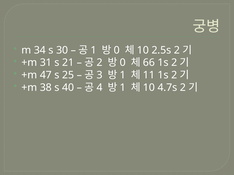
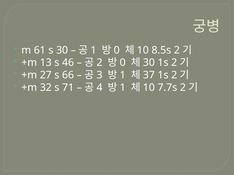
34: 34 -> 61 (40, 50)
2.5s: 2.5s -> 8.5s (161, 50)
31: 31 -> 13 (46, 63)
21: 21 -> 46 (68, 63)
66: 66 -> 30 (149, 63)
47: 47 -> 27 (46, 75)
25: 25 -> 66 (68, 75)
11: 11 -> 37 (149, 75)
38: 38 -> 32 (46, 88)
40: 40 -> 71 (68, 88)
4.7s: 4.7s -> 7.7s (167, 88)
